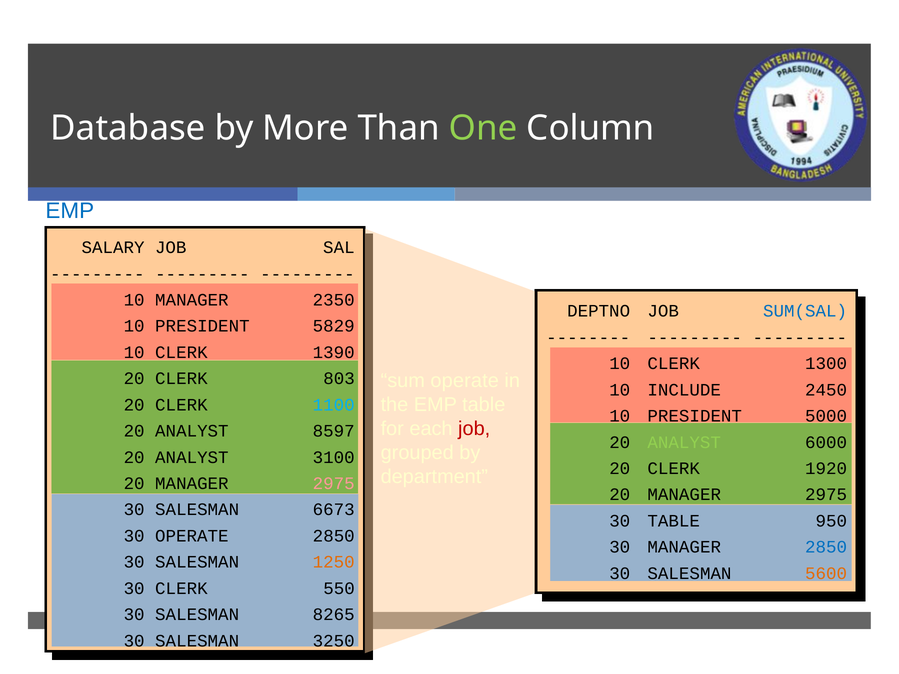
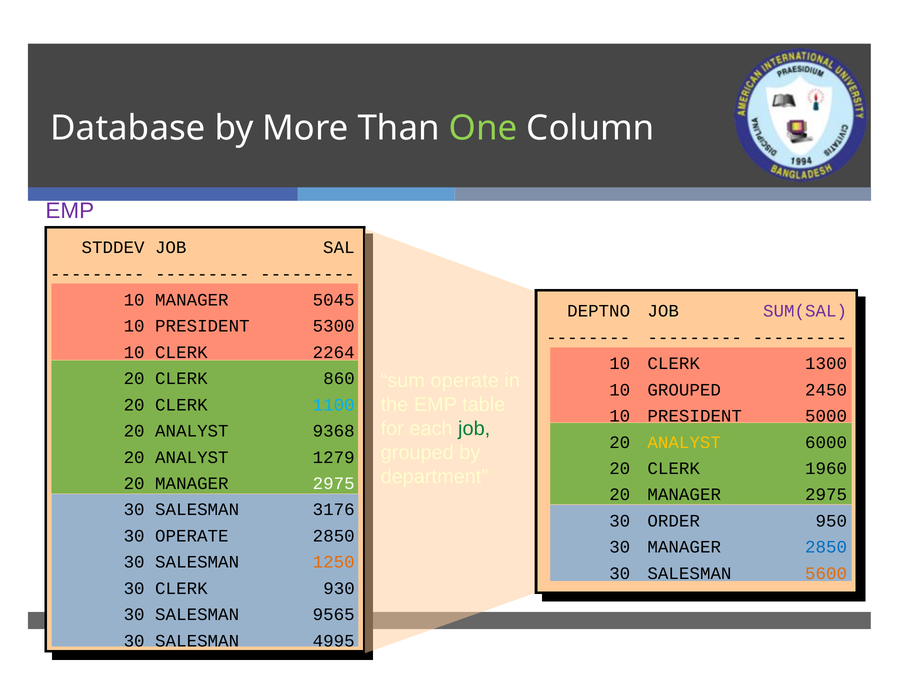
EMP colour: blue -> purple (70, 211)
SALARY: SALARY -> STDDEV (113, 248)
2350: 2350 -> 5045 (334, 300)
SUM(SAL colour: blue -> purple (805, 311)
5829: 5829 -> 5300 (334, 326)
1390: 1390 -> 2264 (334, 353)
803: 803 -> 860 (339, 379)
INCLUDE: INCLUDE -> GROUPED (684, 390)
job colour: red -> green (474, 429)
8597: 8597 -> 9368 (334, 431)
ANALYST colour: light green -> yellow (684, 442)
3100: 3100 -> 1279 (334, 457)
1920: 1920 -> 1960 (826, 469)
2975 colour: pink -> white (334, 484)
6673: 6673 -> 3176 (334, 510)
TABLE: TABLE -> ORDER (674, 521)
550: 550 -> 930 (339, 589)
8265: 8265 -> 9565 (334, 615)
3250: 3250 -> 4995 (334, 641)
